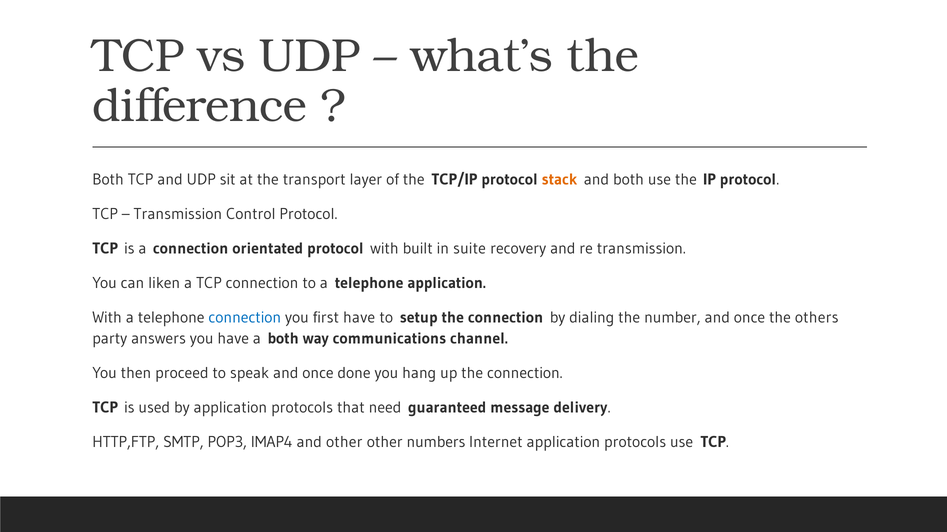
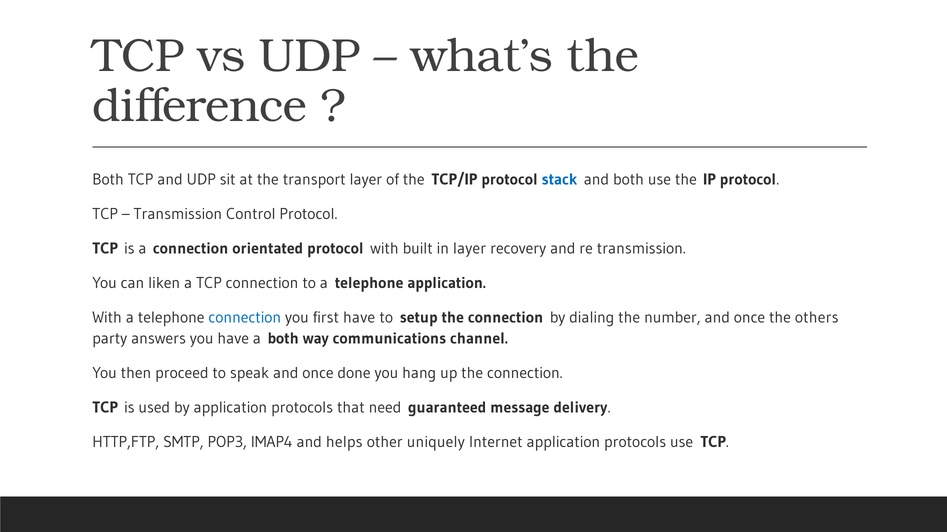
stack colour: orange -> blue (560, 180)
in suite: suite -> layer (470, 249)
and other: other -> helps (344, 443)
numbers: numbers -> uniquely (436, 443)
